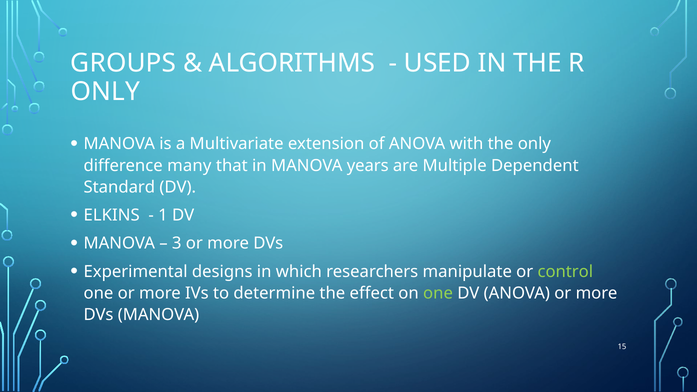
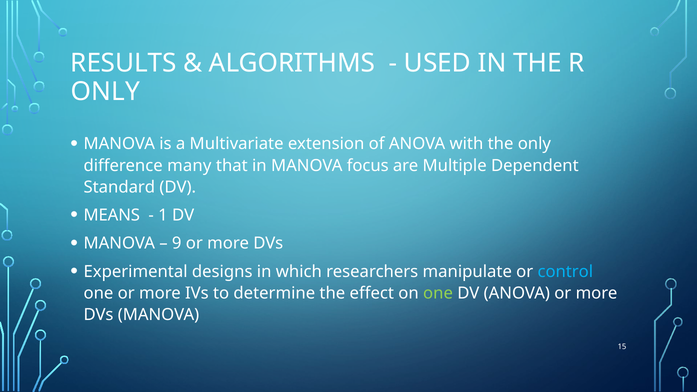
GROUPS: GROUPS -> RESULTS (123, 63)
years: years -> focus (368, 166)
ELKINS: ELKINS -> MEANS (112, 215)
3: 3 -> 9 (177, 243)
control colour: light green -> light blue (565, 272)
